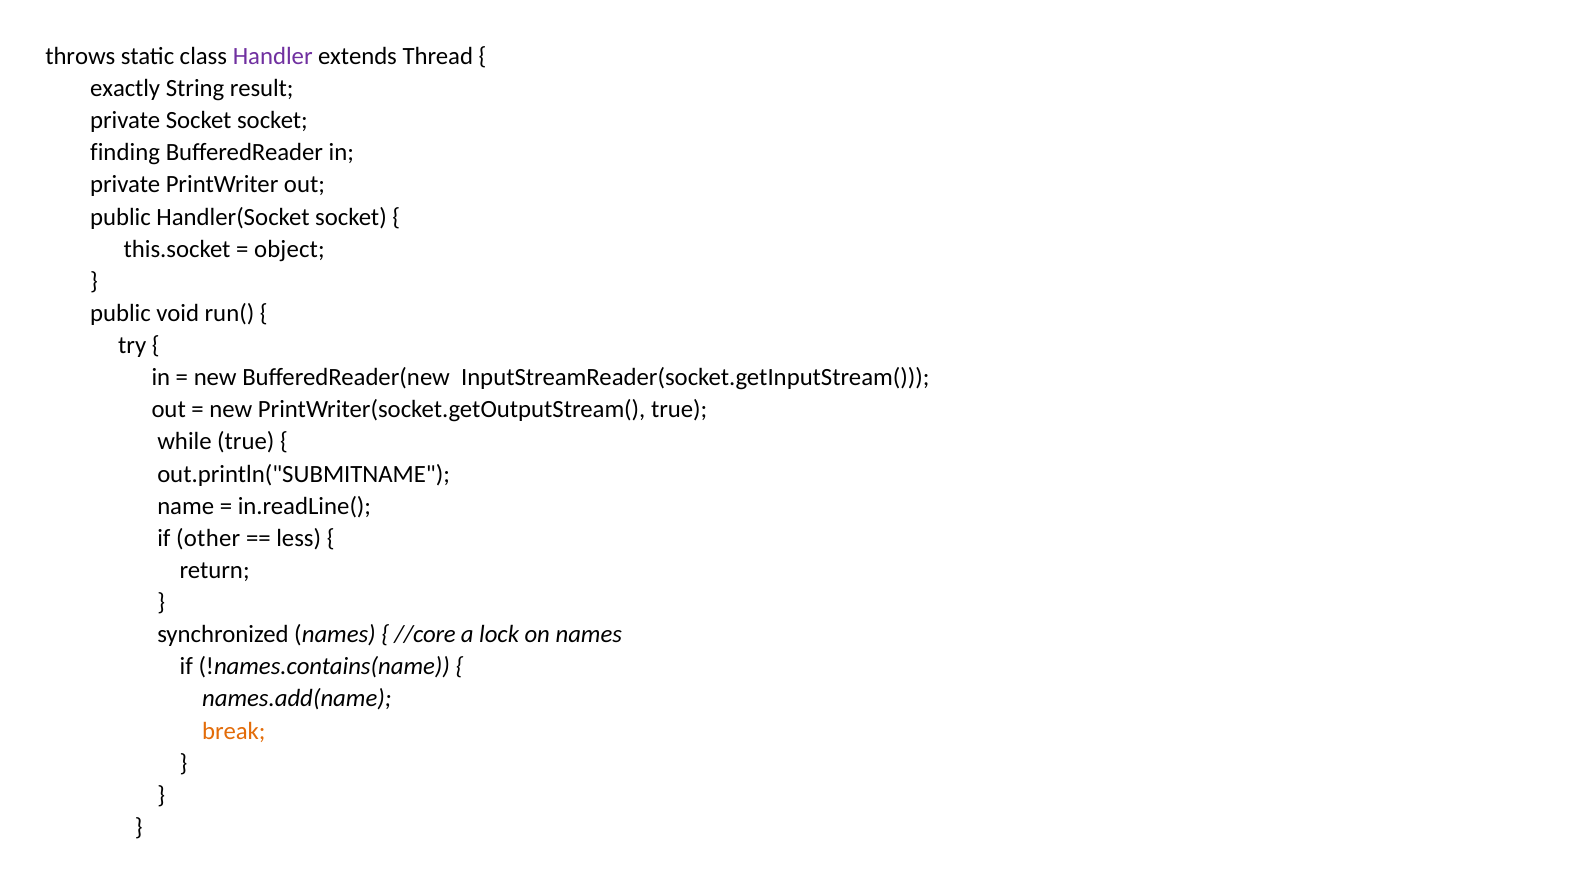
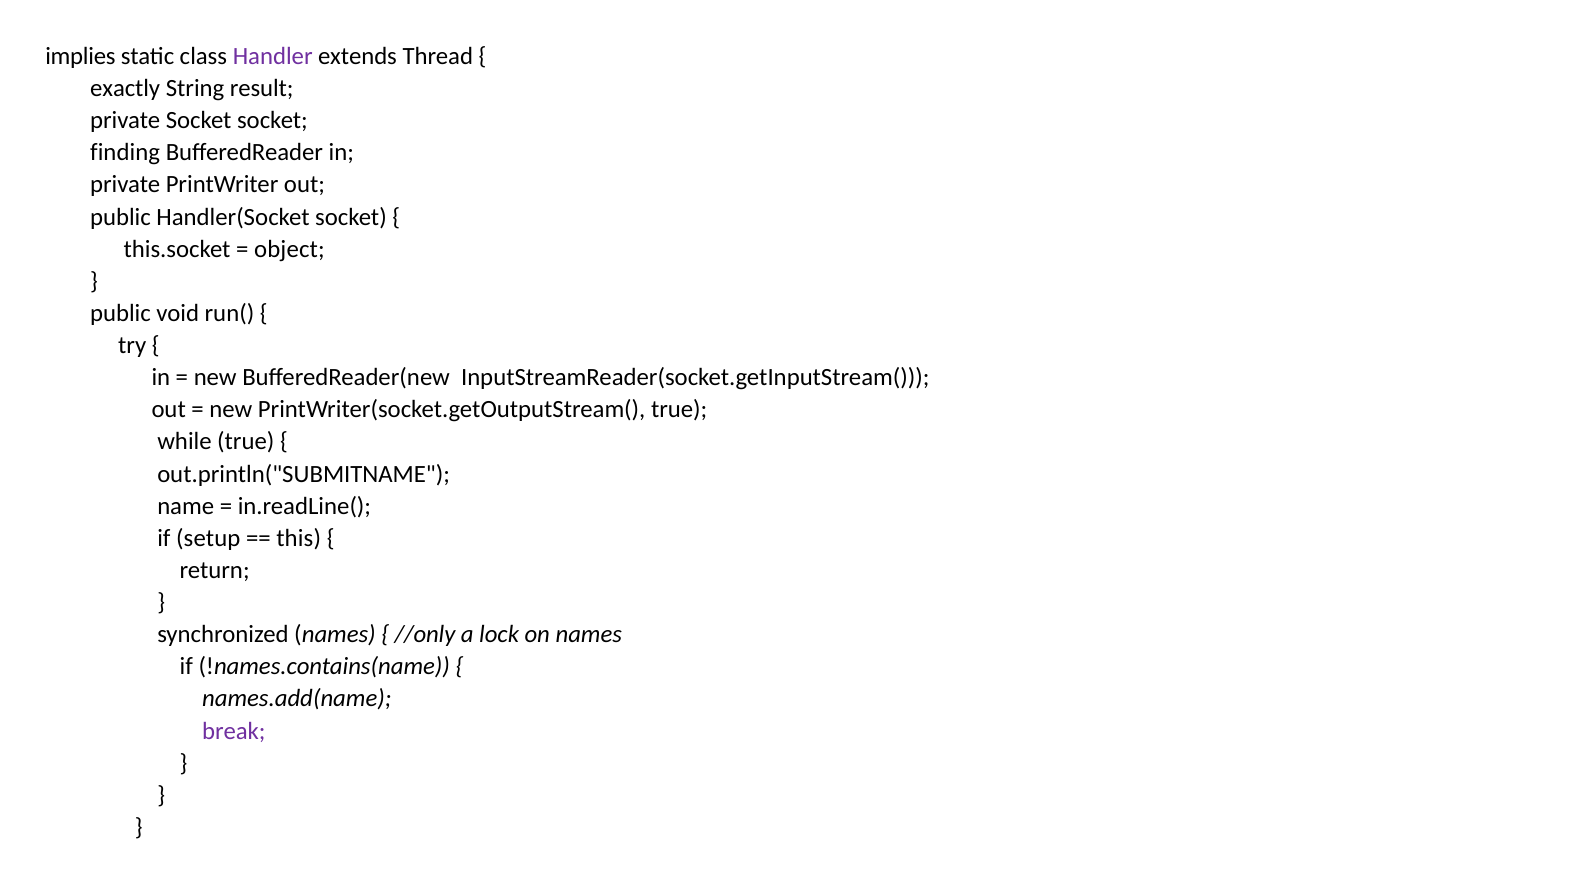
throws: throws -> implies (80, 56)
other: other -> setup (208, 538)
less: less -> this (299, 538)
//core: //core -> //only (425, 635)
break colour: orange -> purple (234, 731)
